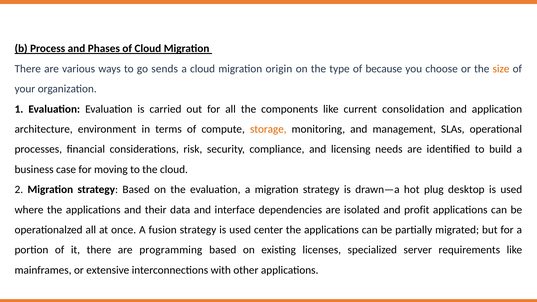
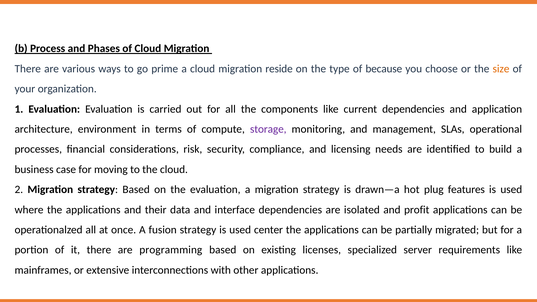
sends: sends -> prime (165, 69)
origin: origin -> reside (279, 69)
current consolidation: consolidation -> dependencies (413, 109)
storage colour: orange -> purple (268, 129)
desktop: desktop -> features (466, 190)
